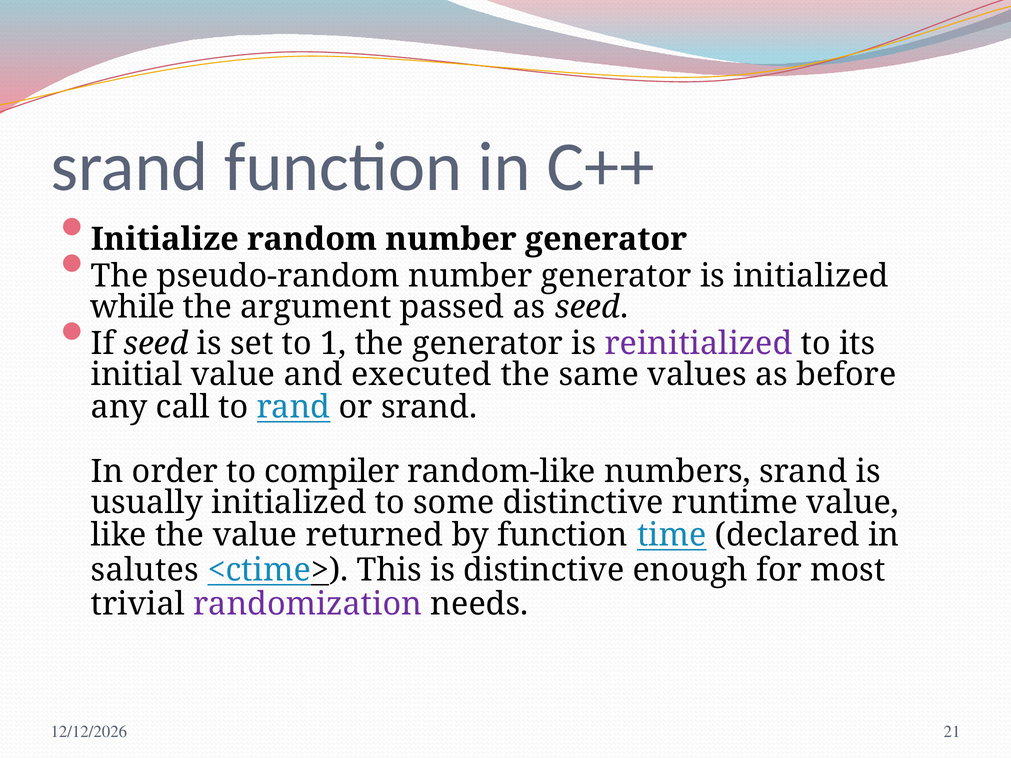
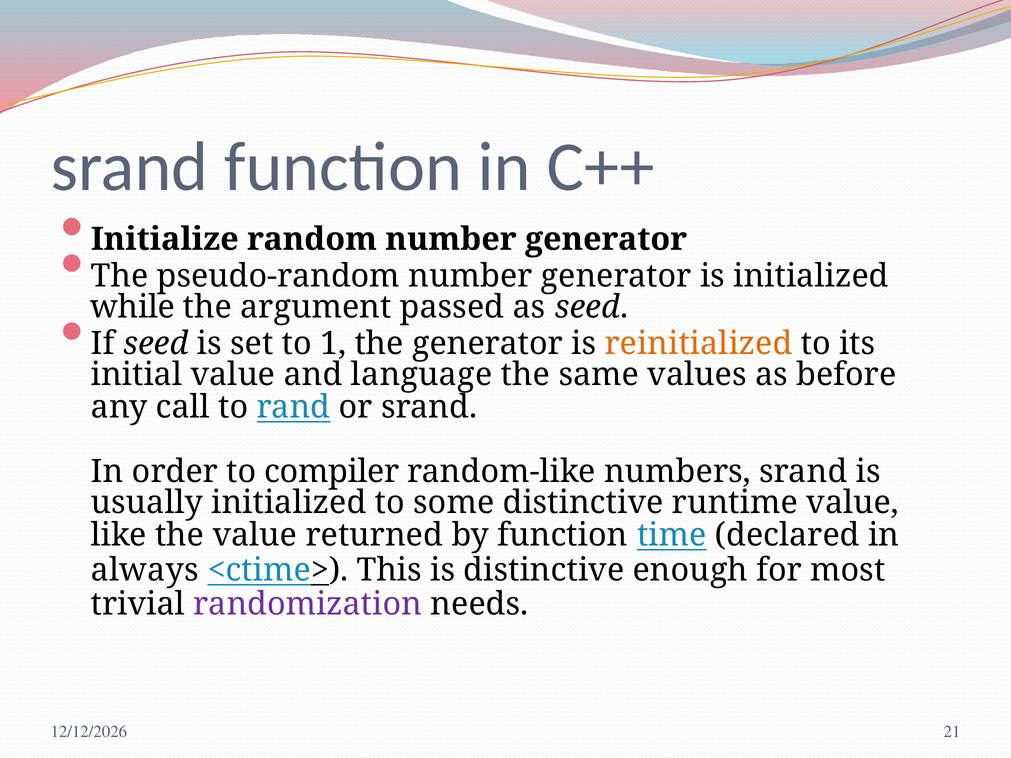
reinitialized colour: purple -> orange (699, 344)
executed: executed -> language (422, 375)
salutes: salutes -> always (145, 570)
